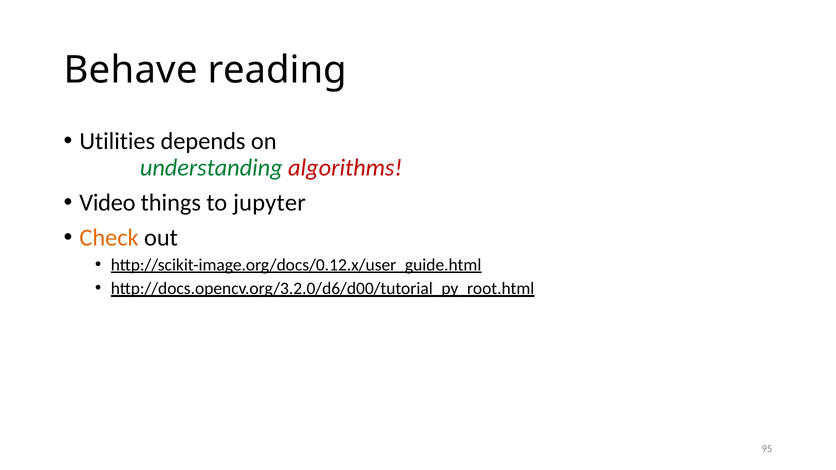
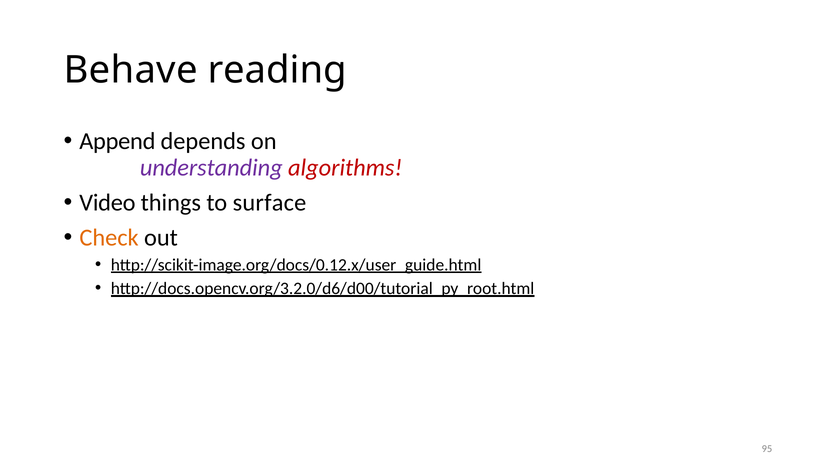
Utilities: Utilities -> Append (117, 141)
understanding colour: green -> purple (211, 168)
jupyter: jupyter -> surface (270, 203)
